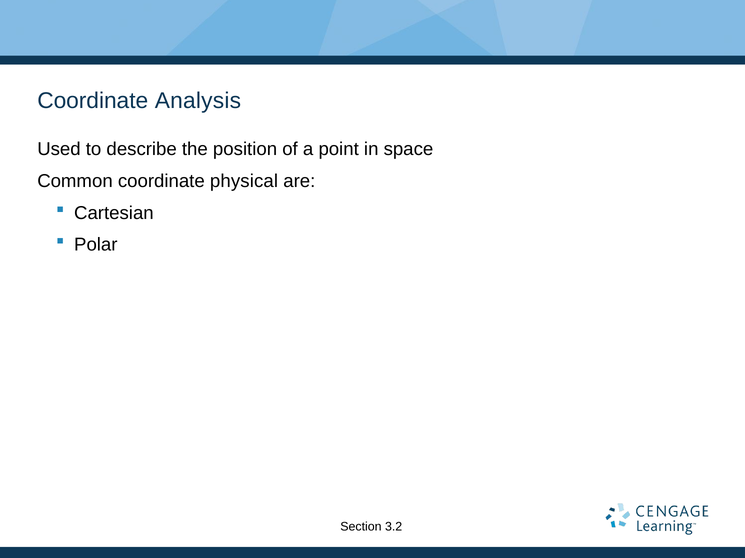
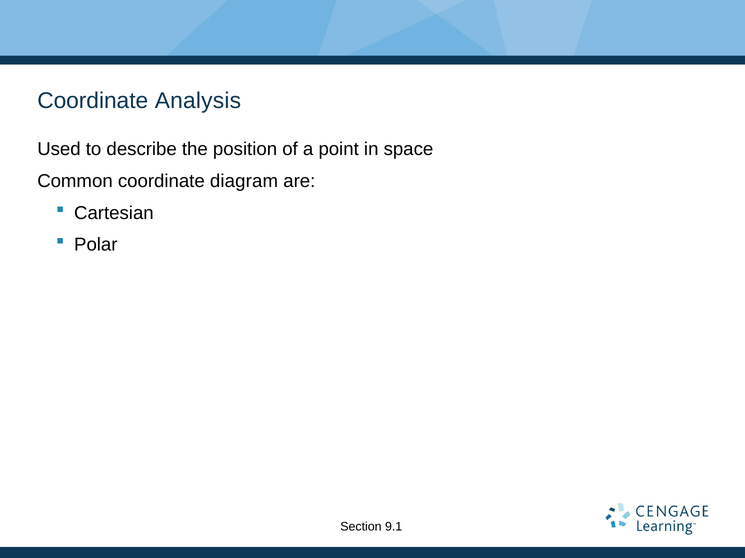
physical: physical -> diagram (244, 182)
3.2: 3.2 -> 9.1 (394, 527)
